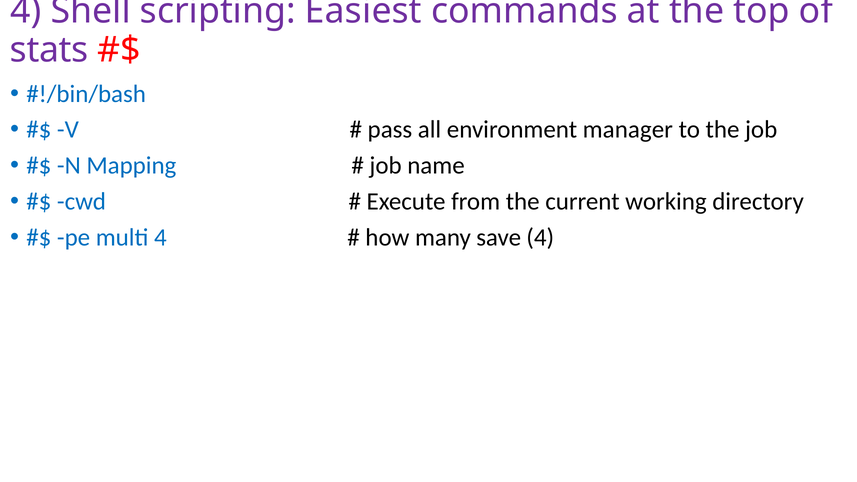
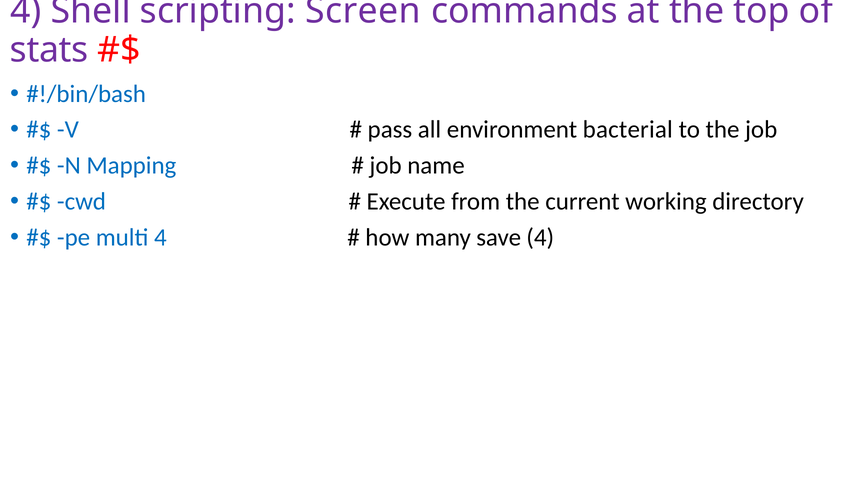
Easiest: Easiest -> Screen (363, 11)
manager: manager -> bacterial (628, 130)
